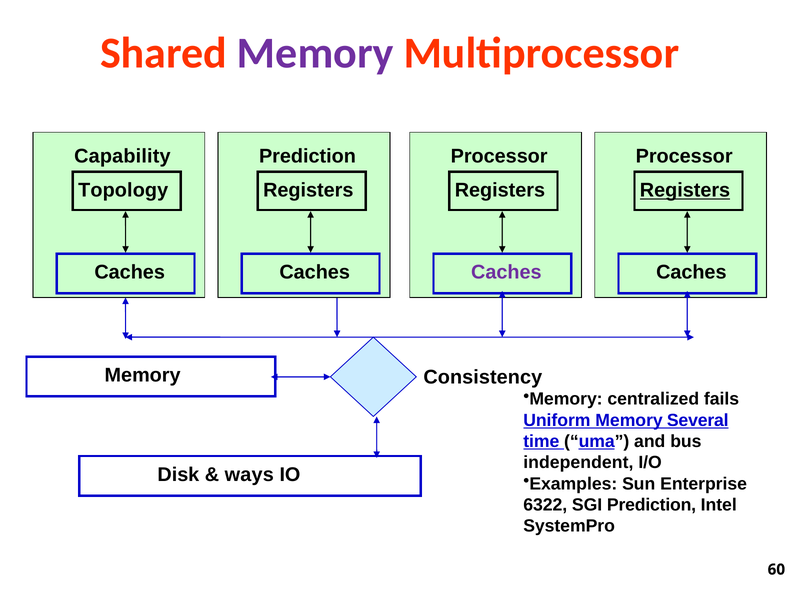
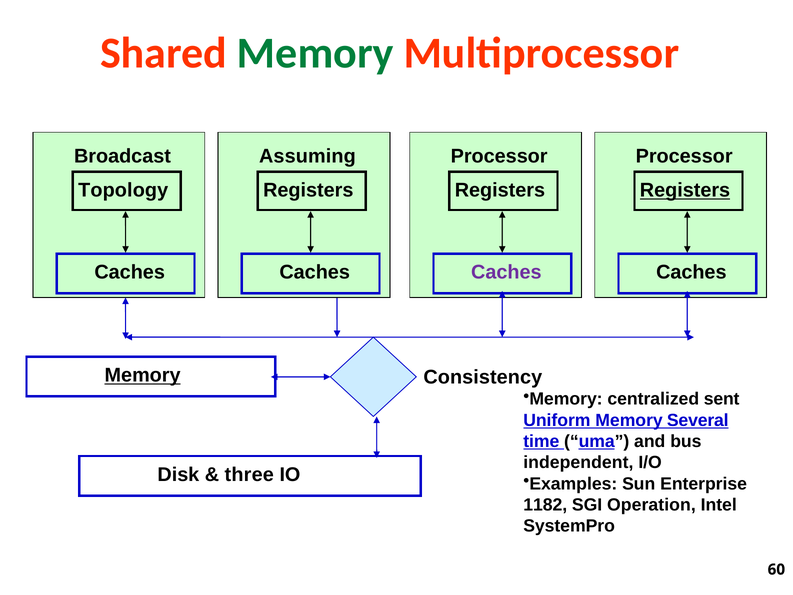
Memory colour: purple -> green (315, 53)
Capability: Capability -> Broadcast (122, 156)
Prediction: Prediction -> Assuming (307, 156)
Memory underline: none -> present (143, 375)
fails: fails -> sent (722, 399)
ways: ways -> three (249, 474)
6322: 6322 -> 1182 (545, 505)
SGI Prediction: Prediction -> Operation (651, 505)
